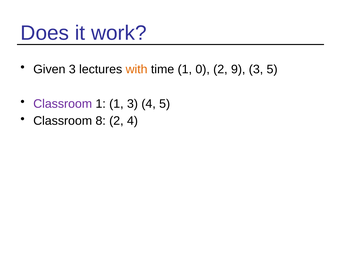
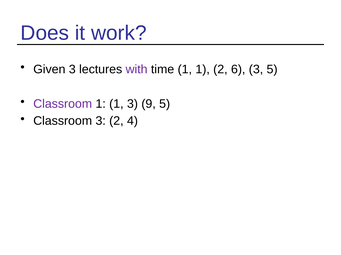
with colour: orange -> purple (137, 70)
time 1 0: 0 -> 1 (203, 70)
9: 9 -> 6 (238, 70)
3 4: 4 -> 9 (149, 104)
Classroom 8: 8 -> 3 (101, 121)
